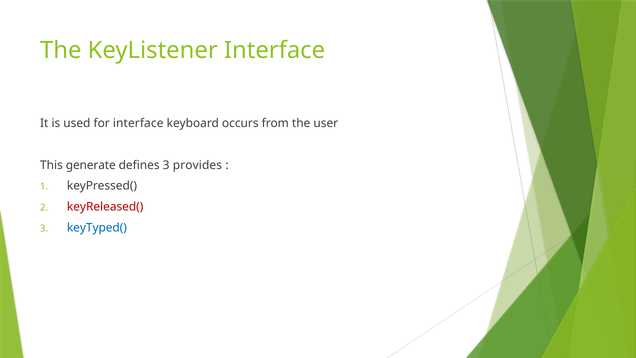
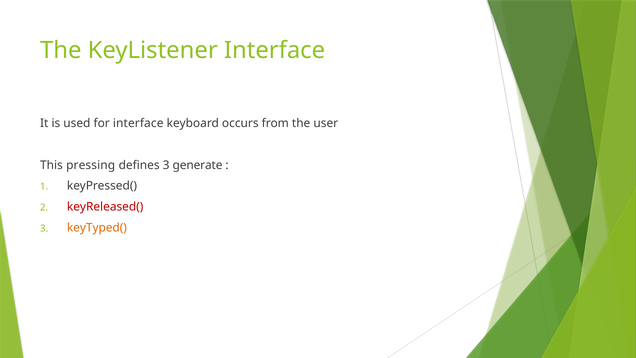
generate: generate -> pressing (91, 165)
provides: provides -> generate (198, 165)
keyTyped( colour: blue -> orange (97, 228)
